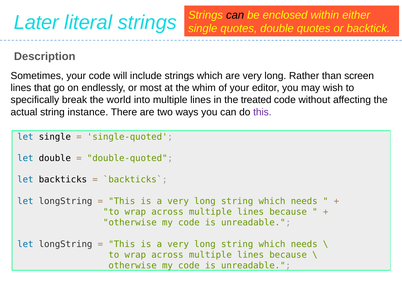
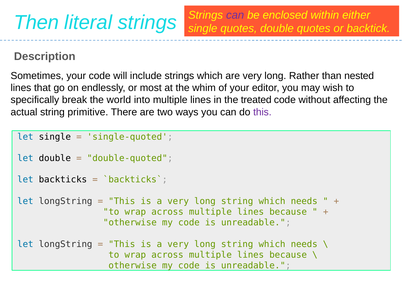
can colour: black -> purple (235, 15)
Later: Later -> Then (36, 22)
screen: screen -> nested (359, 76)
instance: instance -> primitive (88, 112)
